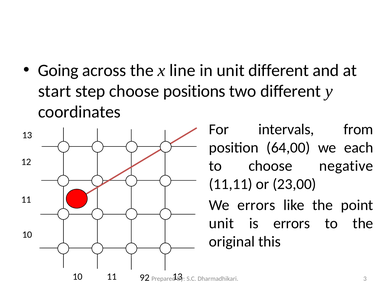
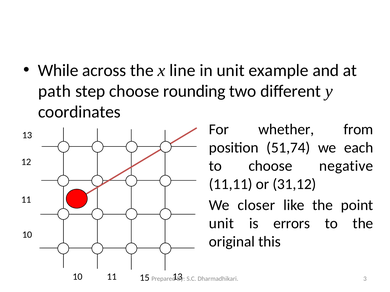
Going: Going -> While (58, 70)
unit different: different -> example (279, 70)
start: start -> path (55, 91)
positions: positions -> rounding (194, 91)
intervals: intervals -> whether (286, 130)
64,00: 64,00 -> 51,74 (288, 148)
23,00: 23,00 -> 31,12 (294, 184)
We errors: errors -> closer (256, 206)
92: 92 -> 15 (145, 278)
